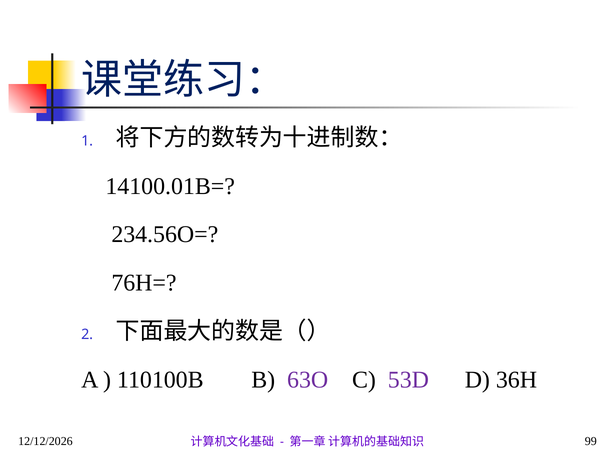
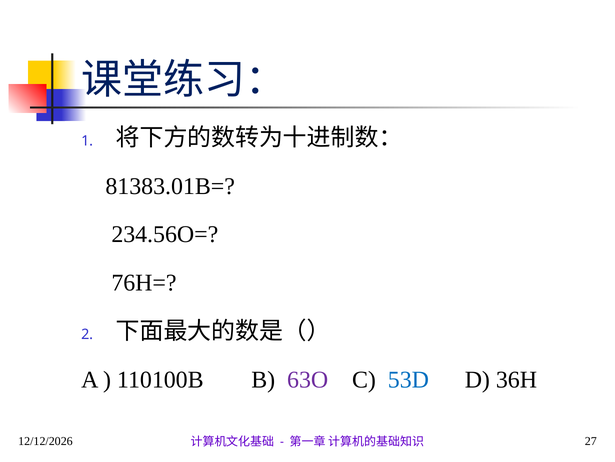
14100.01B=: 14100.01B= -> 81383.01B= (170, 186)
53D colour: purple -> blue (408, 379)
99: 99 -> 27 (591, 441)
